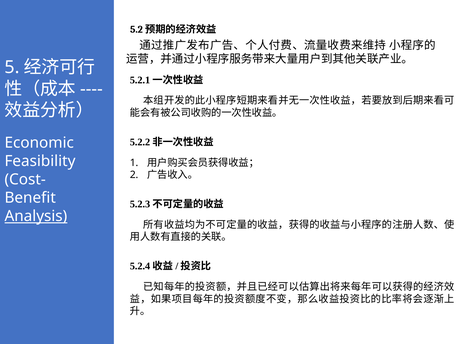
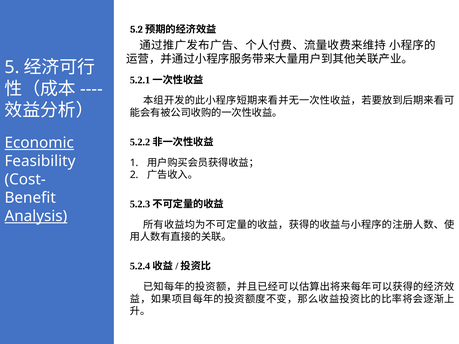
Economic underline: none -> present (39, 143)
